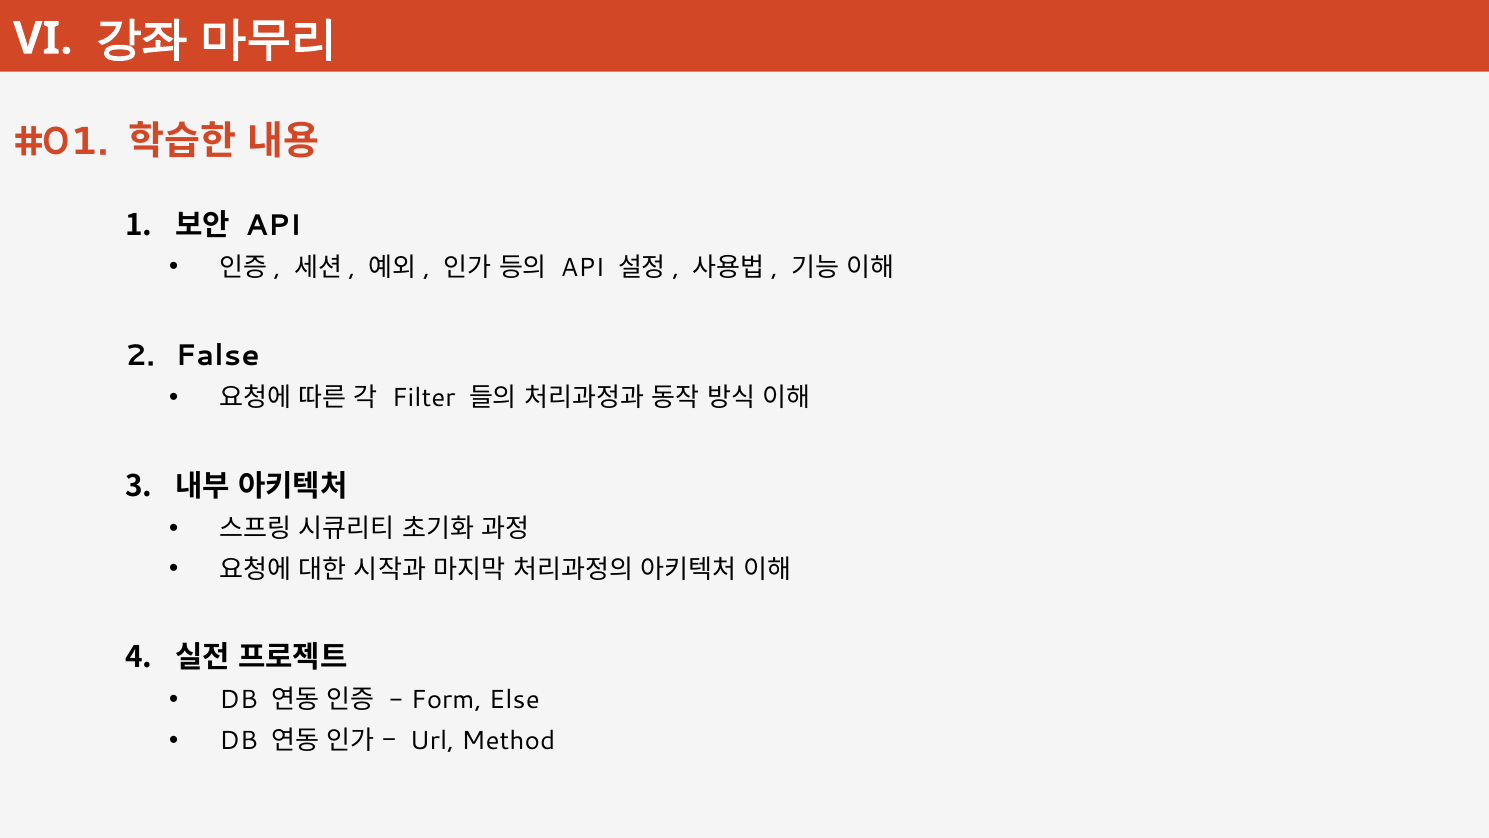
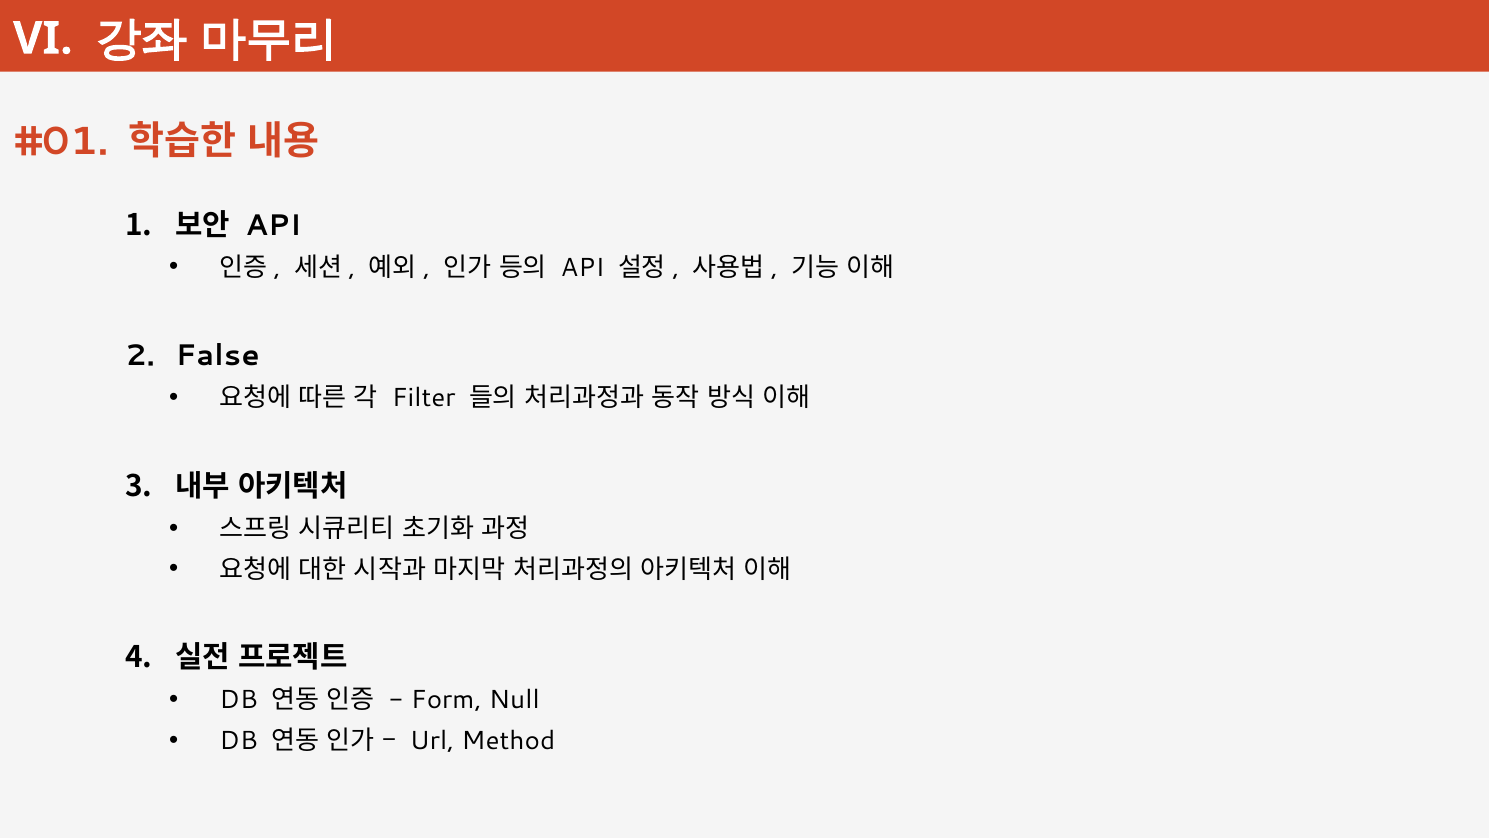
Else: Else -> Null (514, 700)
